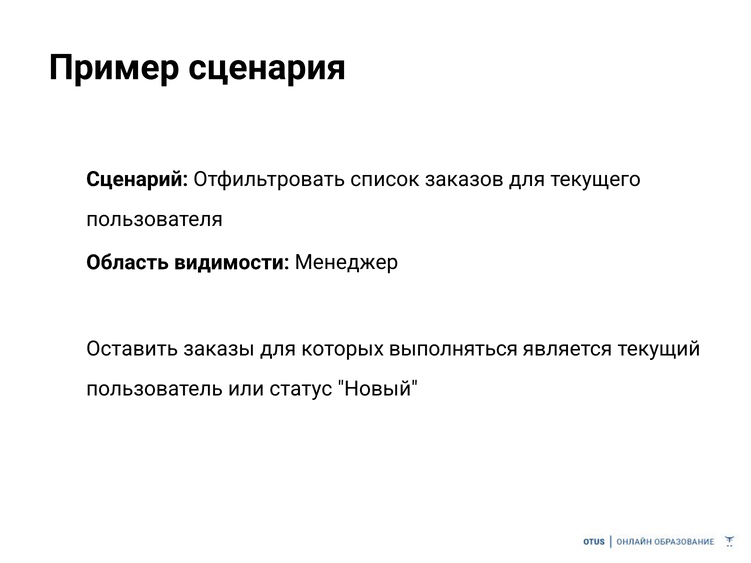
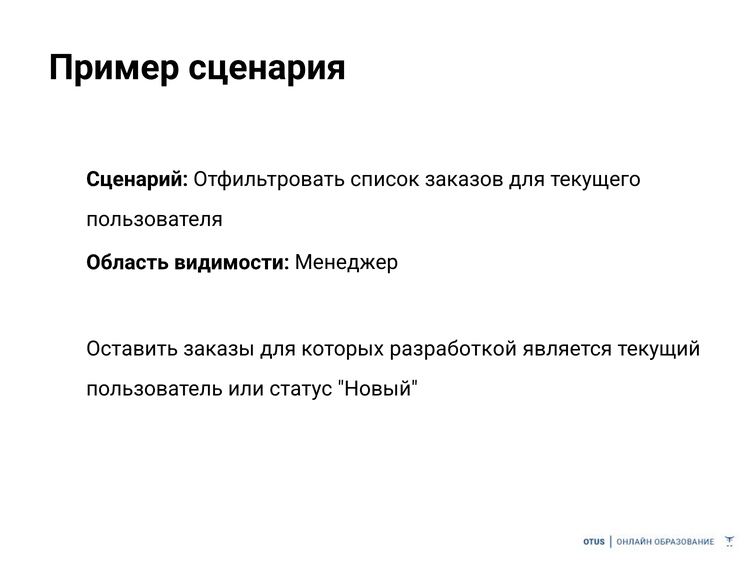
выполняться: выполняться -> разработкой (453, 349)
